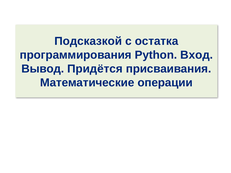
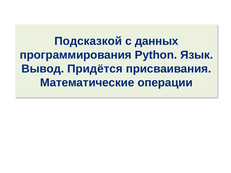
остатка: остатка -> данных (157, 41)
Вход: Вход -> Язык (197, 55)
